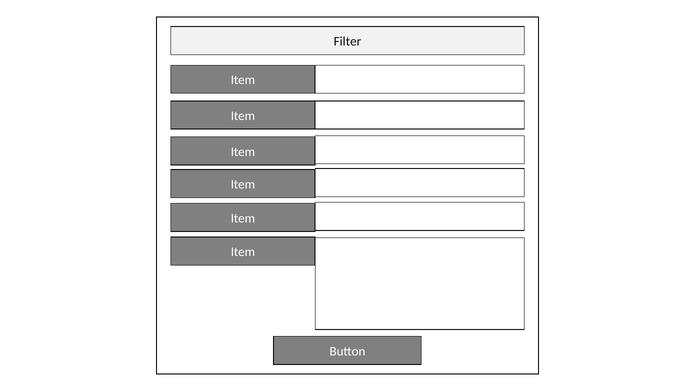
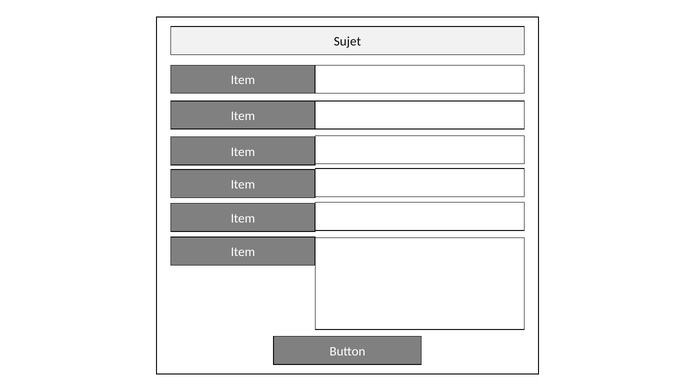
Filter: Filter -> Sujet (347, 41)
